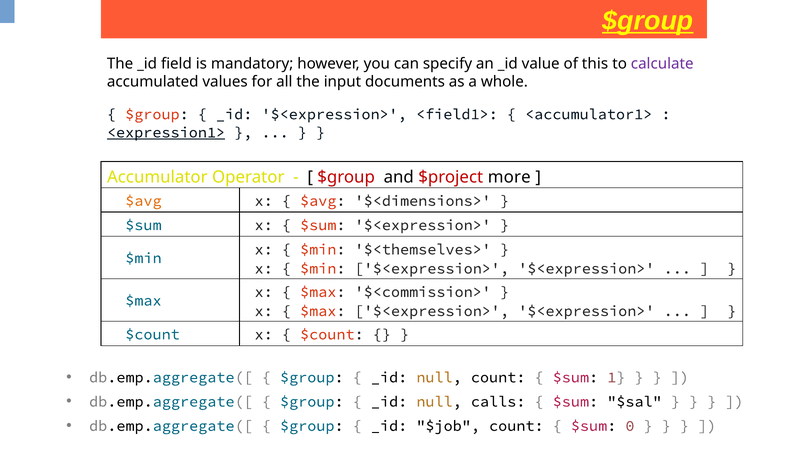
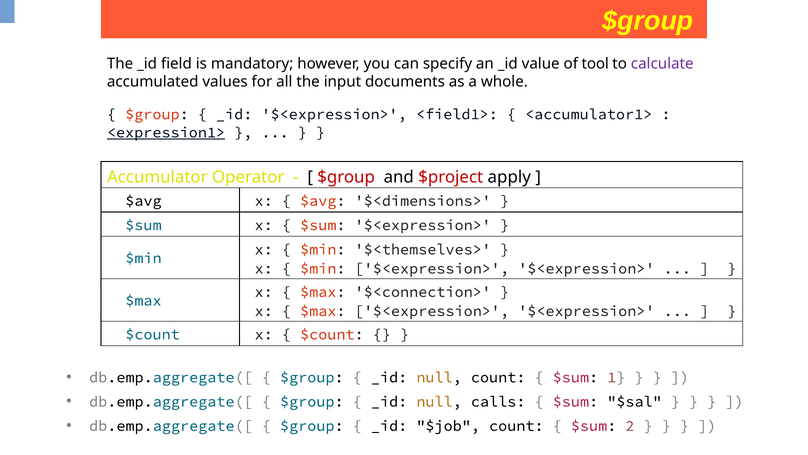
$group underline: present -> none (648, 21)
this: this -> tool (595, 64)
more: more -> apply (509, 177)
$avg colour: orange -> black (143, 201)
$<commission>: $<commission> -> $<connection> (423, 292)
0: 0 -> 2 (630, 425)
